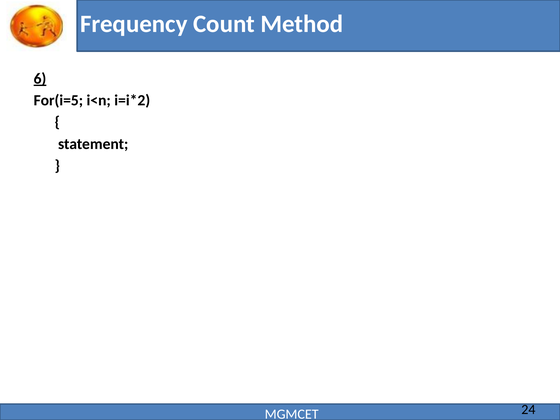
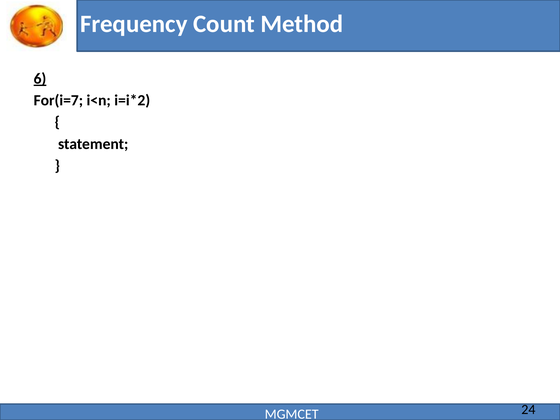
For(i=5: For(i=5 -> For(i=7 (58, 100)
